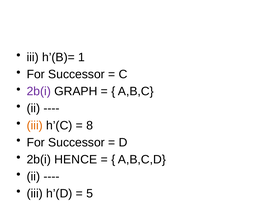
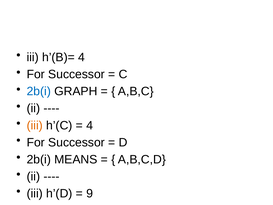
h’(B)= 1: 1 -> 4 (82, 57)
2b(i colour: purple -> blue (39, 91)
8: 8 -> 4 (90, 125)
HENCE: HENCE -> MEANS (76, 159)
5: 5 -> 9 (90, 193)
